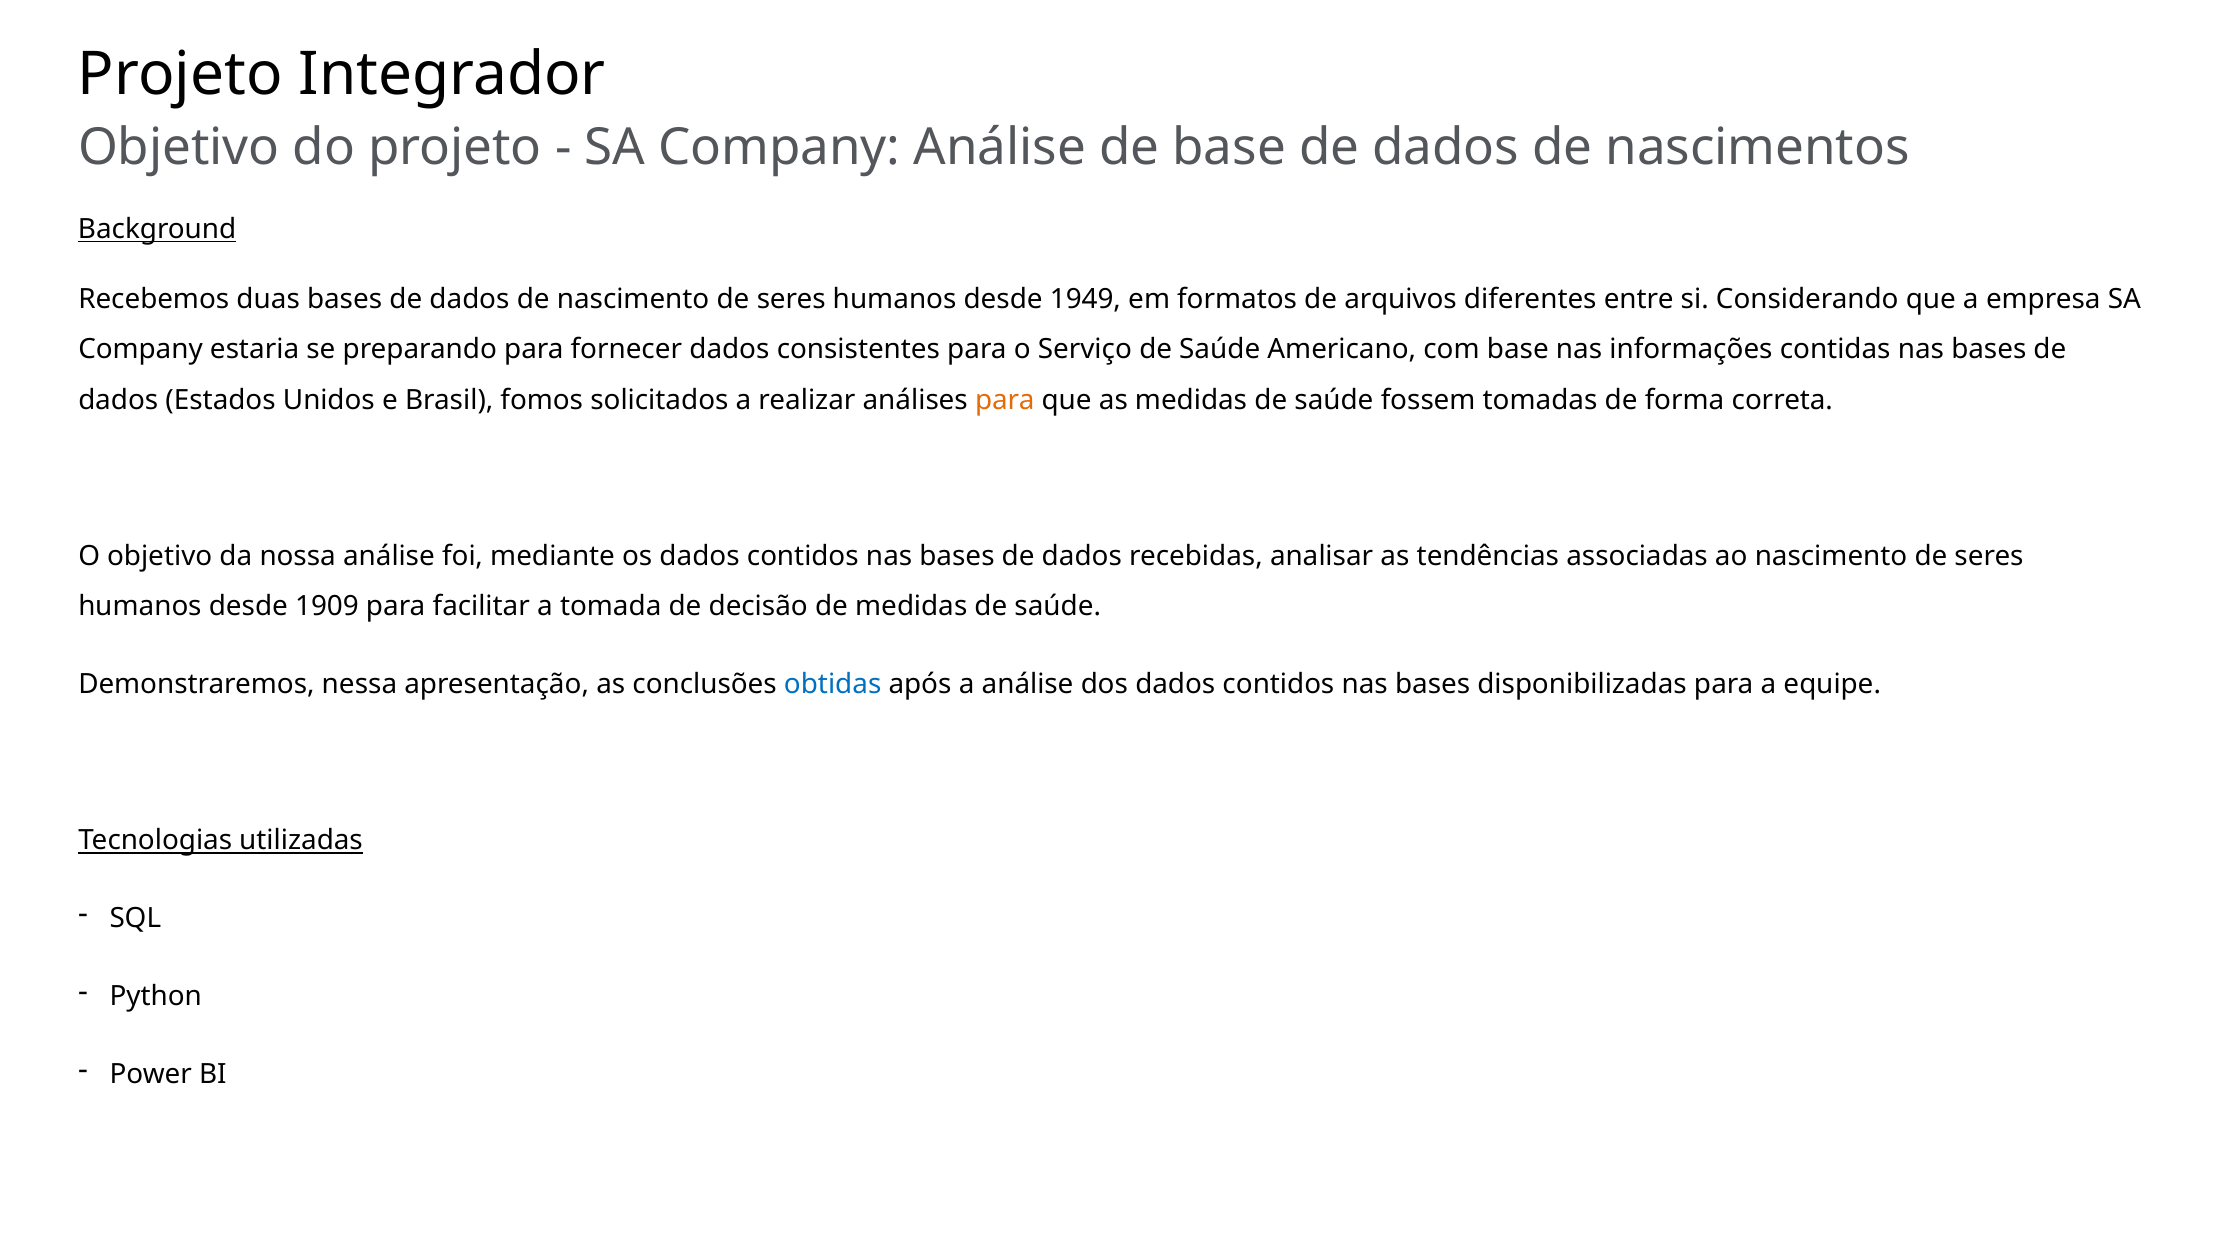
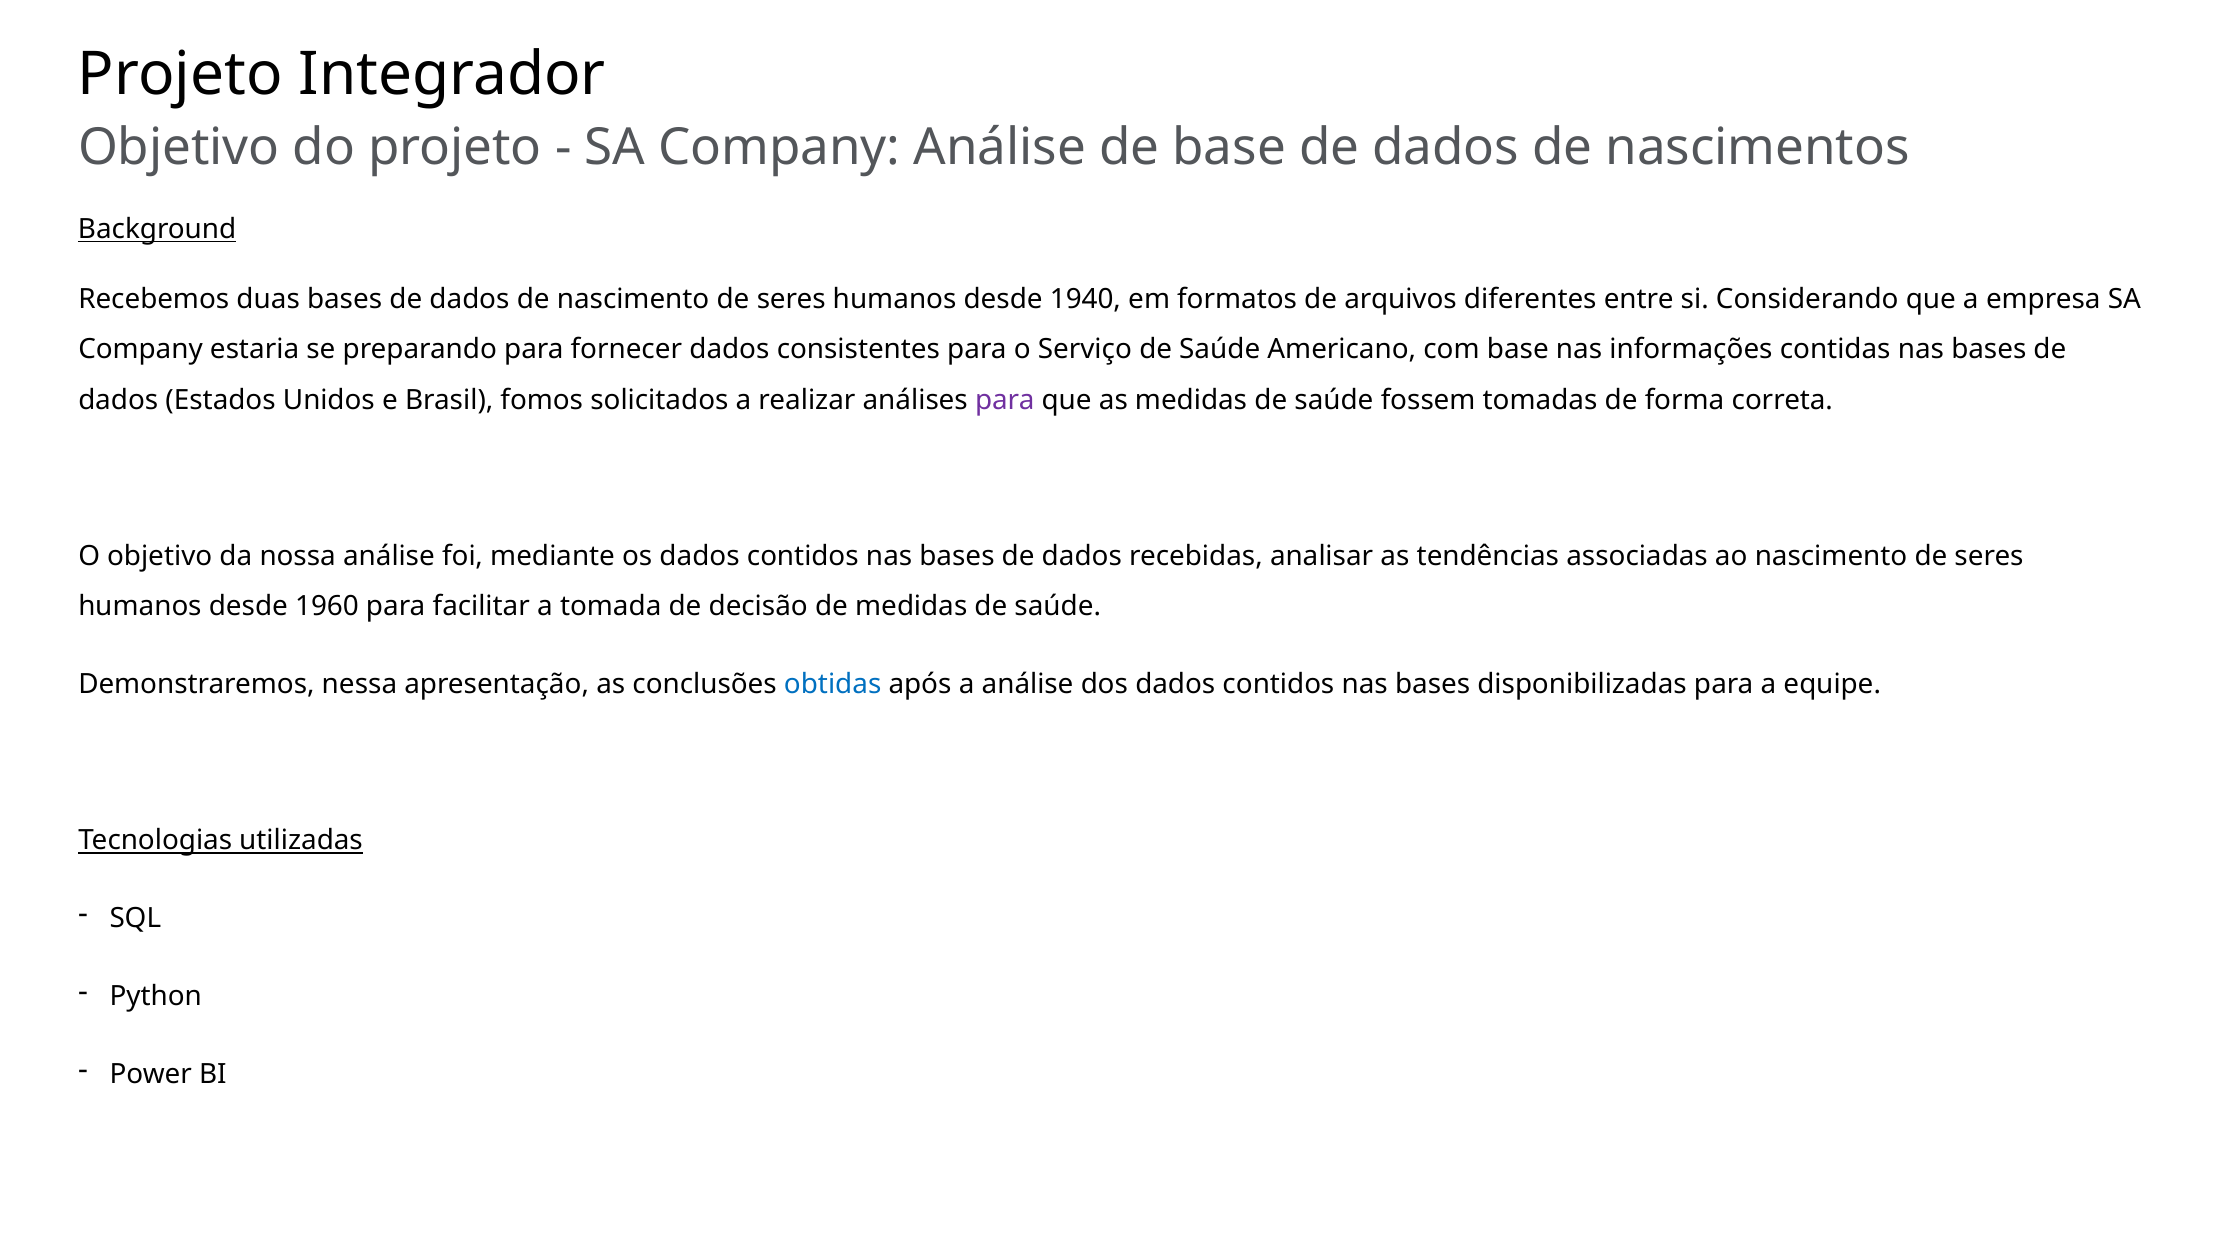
1949: 1949 -> 1940 (1085, 299)
para colour: orange -> purple (1005, 400)
1909: 1909 -> 1960 (327, 606)
